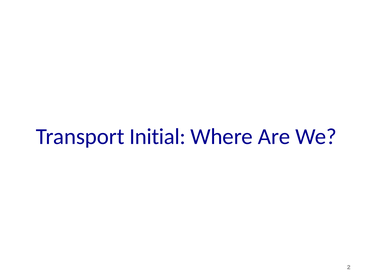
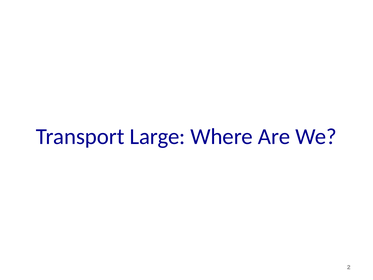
Initial: Initial -> Large (157, 137)
